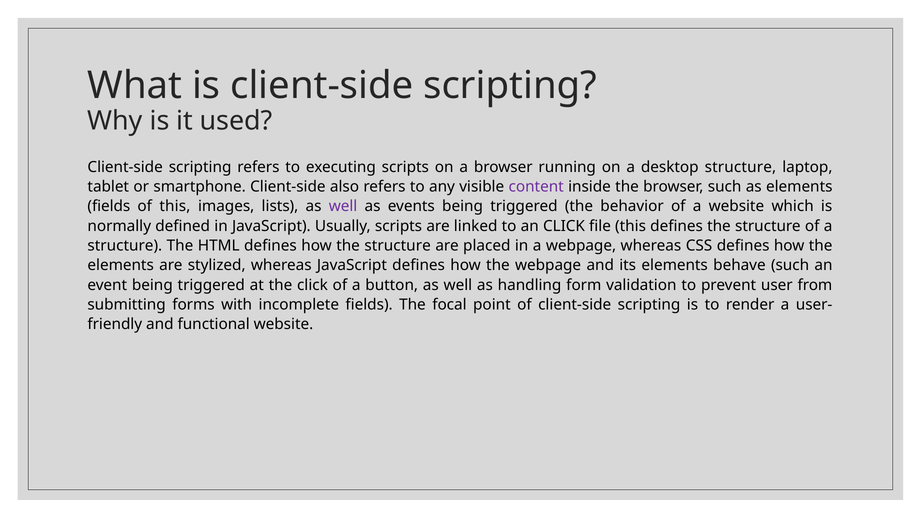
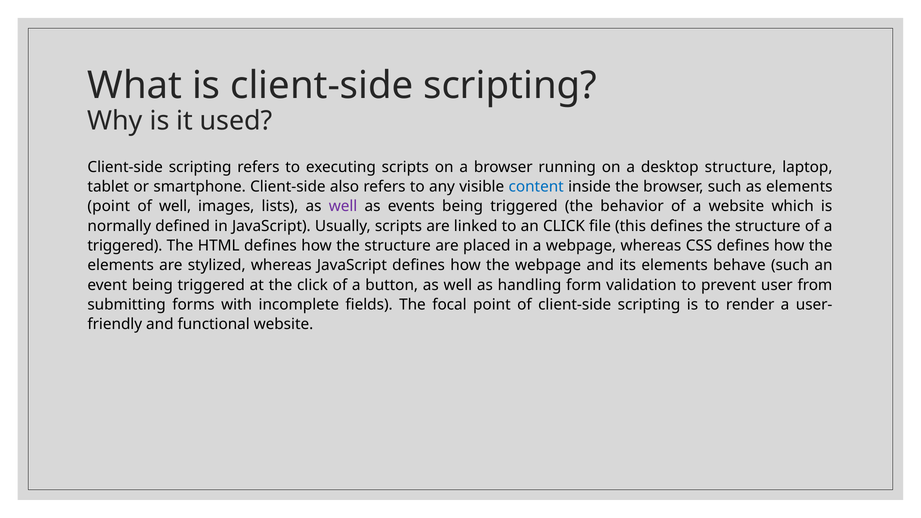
content colour: purple -> blue (536, 187)
fields: fields -> point (109, 206)
of this: this -> well (175, 206)
structure: structure -> triggered (125, 246)
